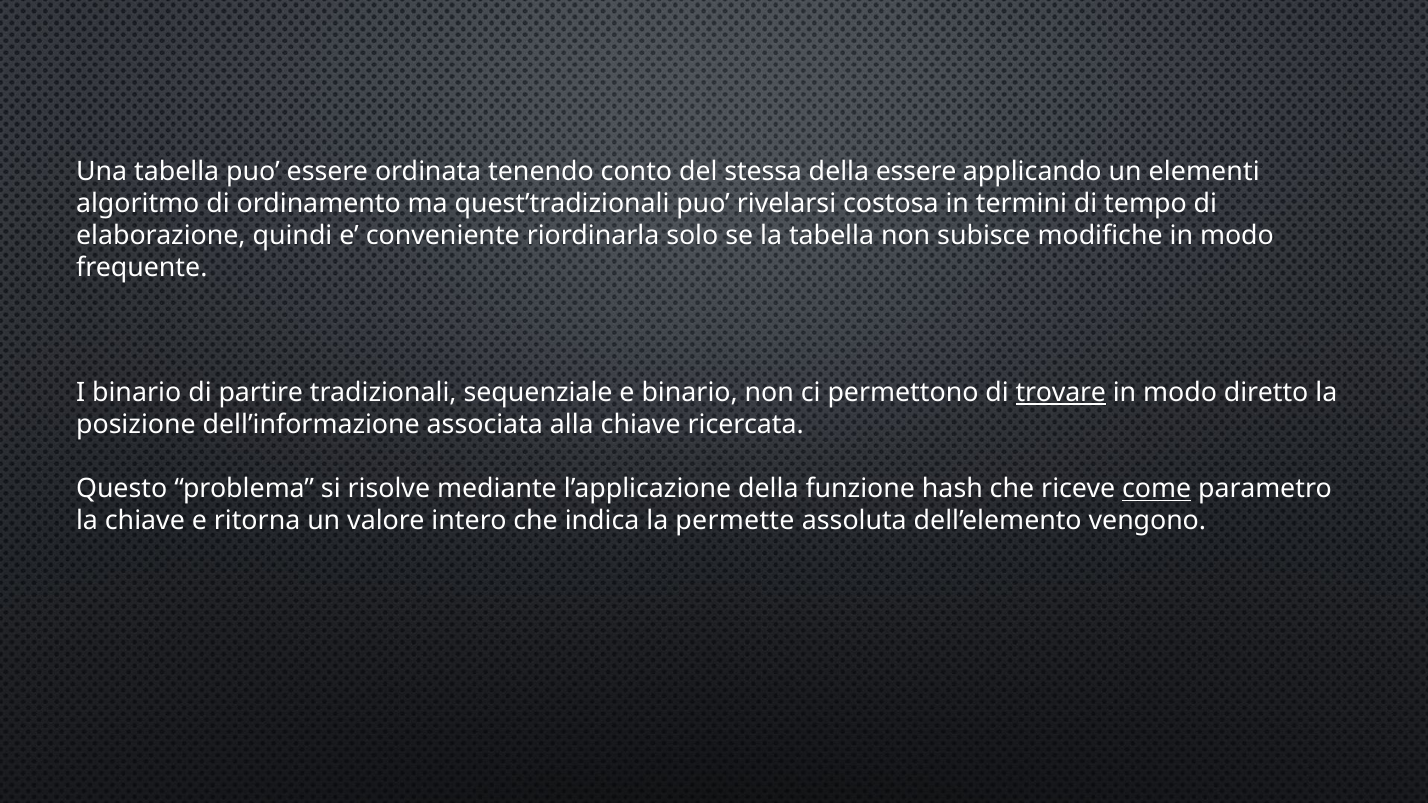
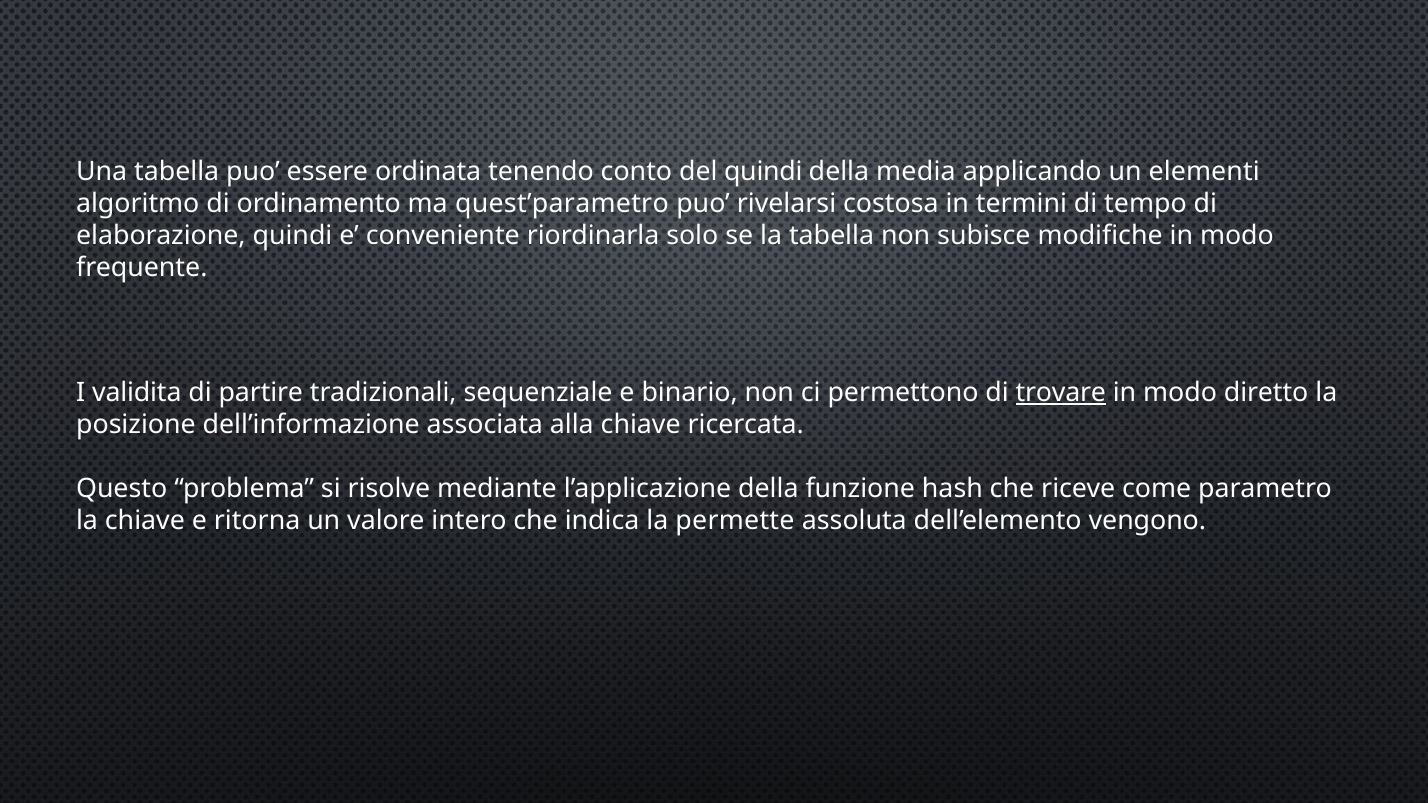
del stessa: stessa -> quindi (763, 172)
della essere: essere -> media (916, 172)
quest’tradizionali: quest’tradizionali -> quest’parametro (562, 204)
I binario: binario -> validita (137, 393)
come underline: present -> none (1157, 489)
